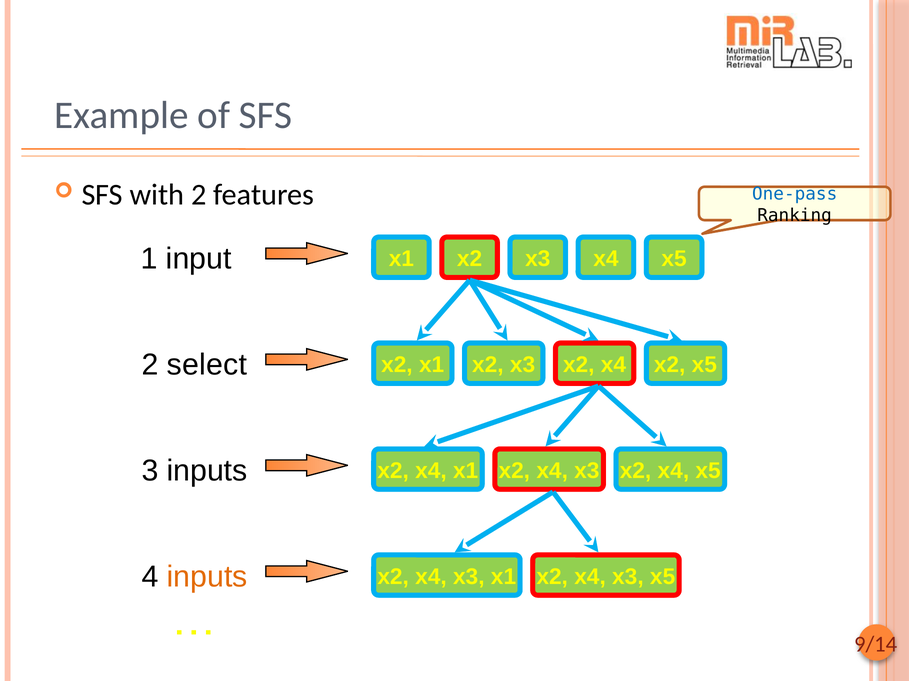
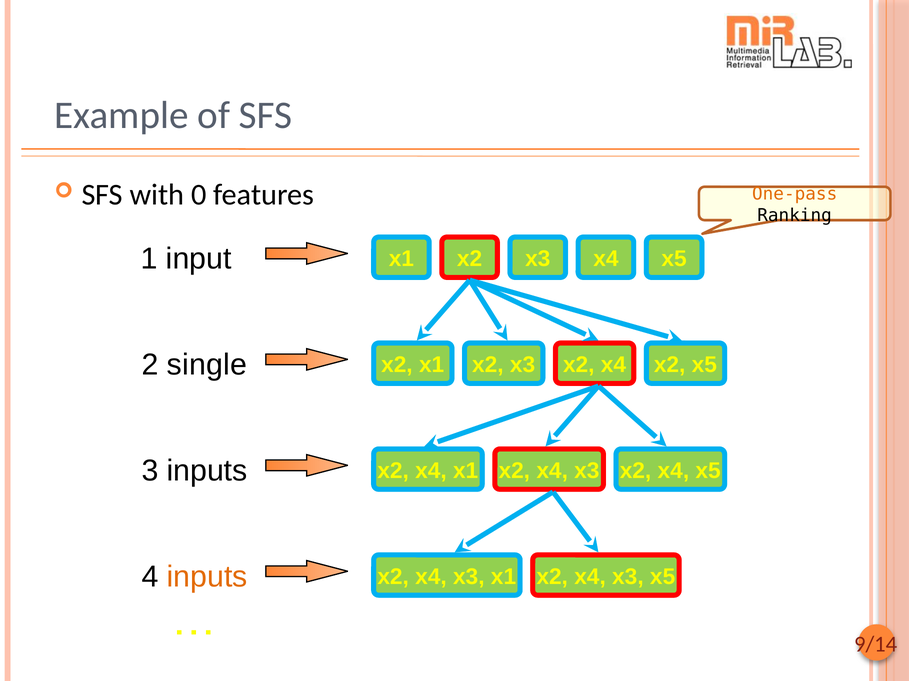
with 2: 2 -> 0 (199, 195)
One-pass colour: blue -> orange (795, 194)
select: select -> single (207, 365)
